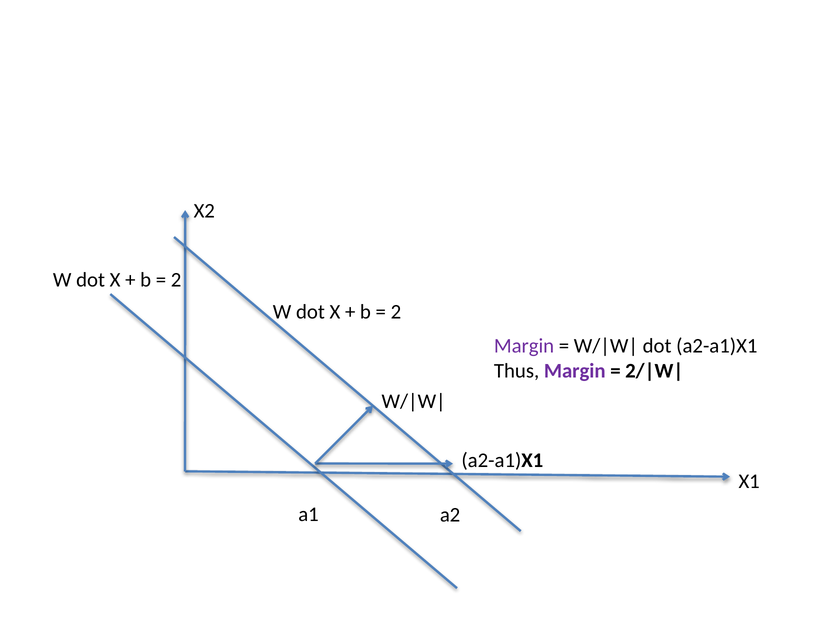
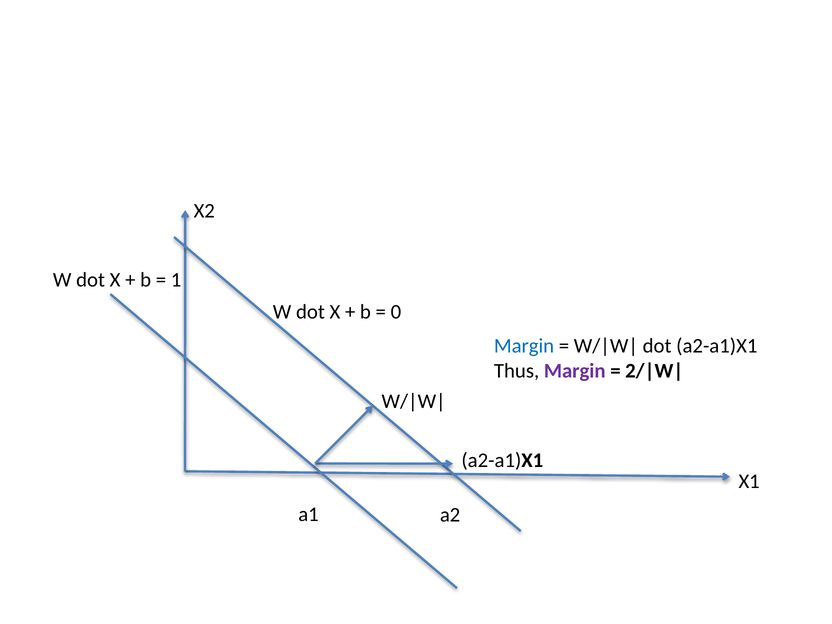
2: 2 -> 1 (176, 280)
2: 2 -> 0 (396, 312)
Margin colour: purple -> blue (524, 346)
